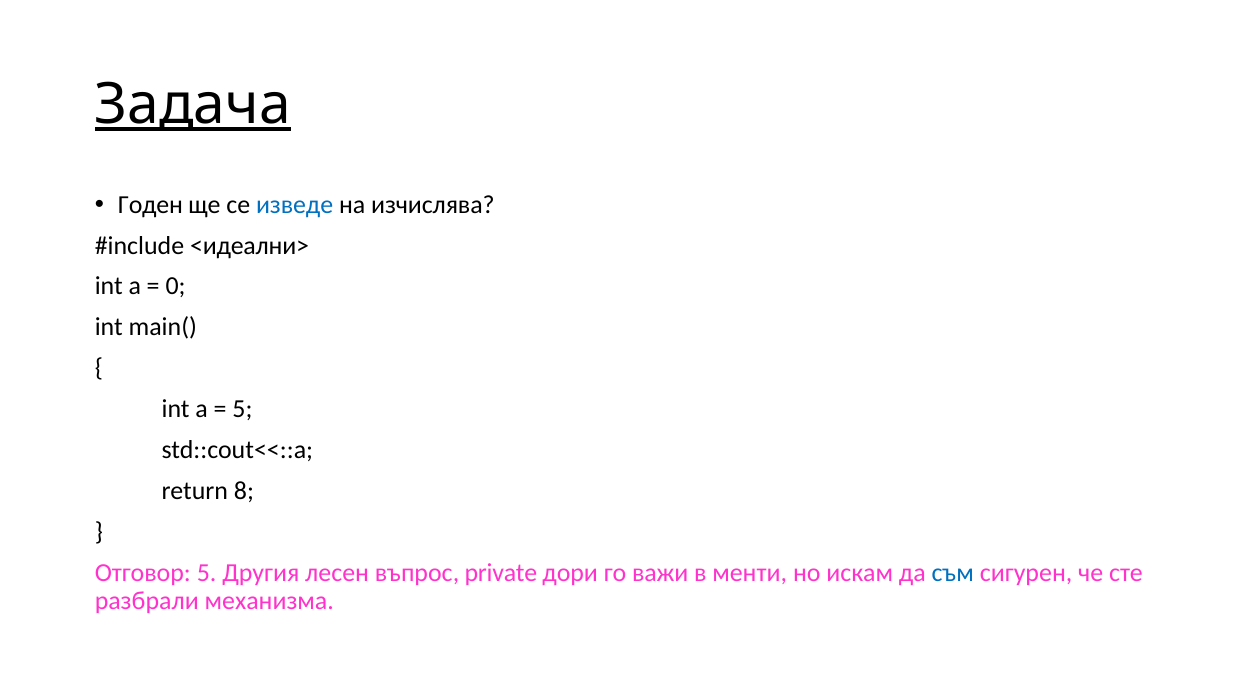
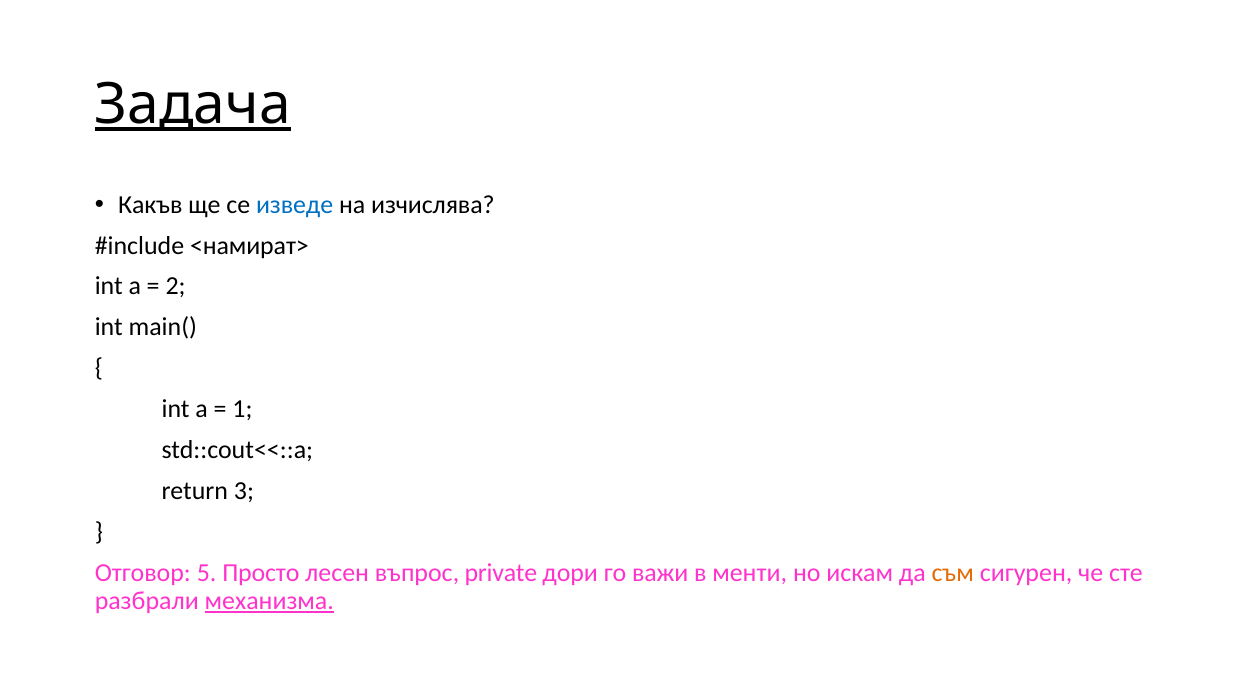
Годен: Годен -> Какъв (150, 205)
<идеални>: <идеални> -> <намират> (249, 246)
0: 0 -> 2 (176, 286)
5: 5 -> 1 (242, 409)
8: 8 -> 3 (244, 491)
Другия: Другия -> Просто (261, 573)
съм colour: blue -> orange (953, 573)
механизма underline: none -> present (269, 601)
